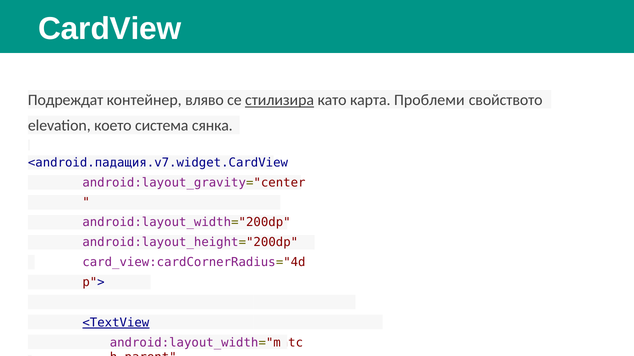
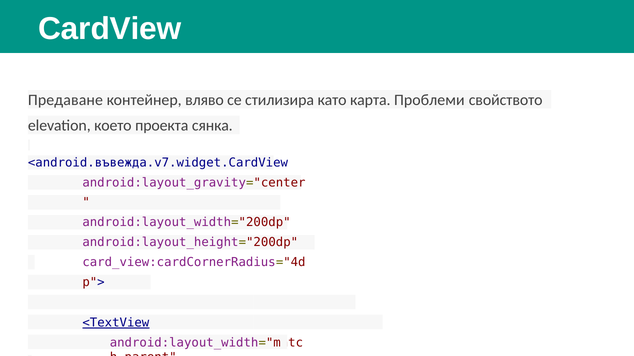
Подреждат: Подреждат -> Предаване (65, 100)
стилизира underline: present -> none (280, 100)
система: система -> проекта (162, 126)
<android.падащия.v7.widget.CardView: <android.падащия.v7.widget.CardView -> <android.въвежда.v7.widget.CardView (158, 163)
